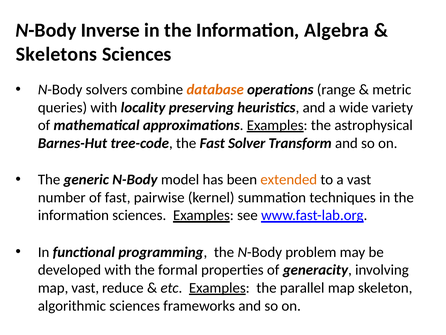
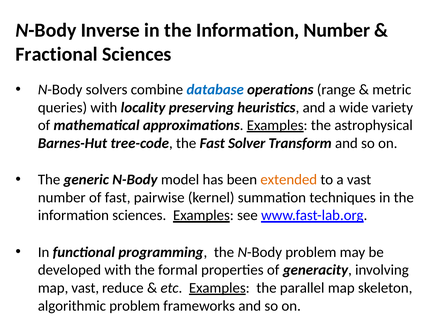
Information Algebra: Algebra -> Number (337, 30)
Skeletons: Skeletons -> Fractional (57, 54)
database colour: orange -> blue (215, 89)
algorithmic sciences: sciences -> problem (135, 305)
